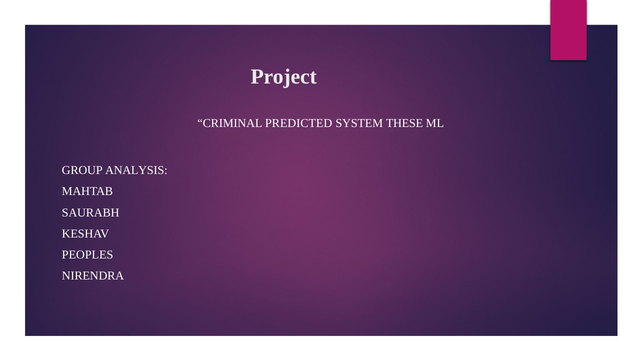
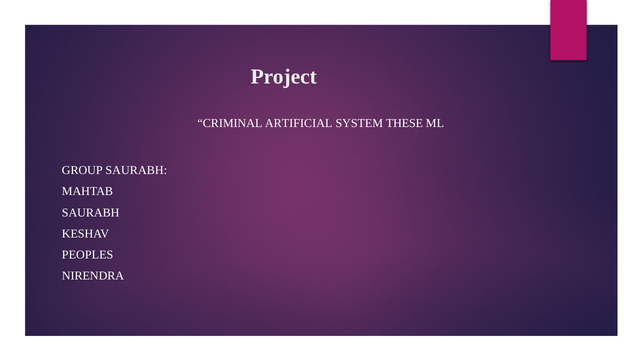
PREDICTED: PREDICTED -> ARTIFICIAL (299, 123)
GROUP ANALYSIS: ANALYSIS -> SAURABH (136, 171)
